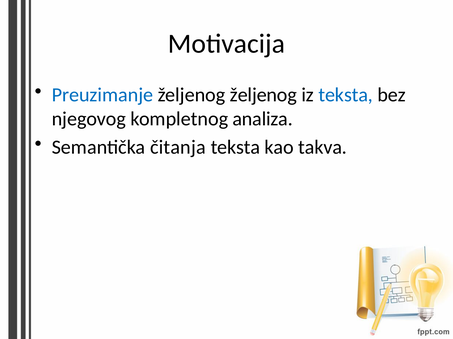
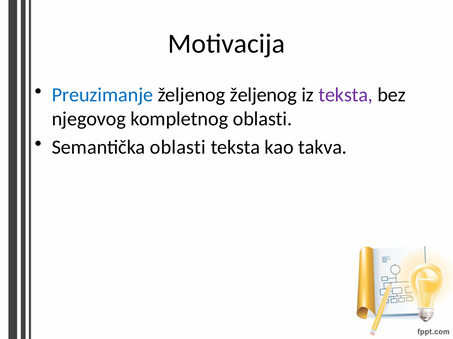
teksta colour: blue -> purple (346, 95)
kompletnog analiza: analiza -> oblasti (263, 119)
Semantička čitanja: čitanja -> oblasti (178, 147)
